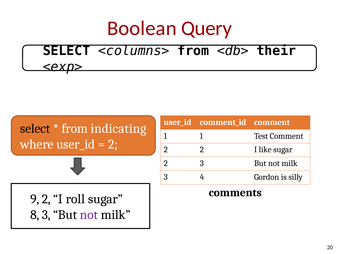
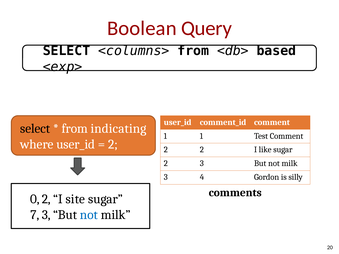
their: their -> based (276, 51)
9: 9 -> 0 (35, 199)
roll: roll -> site (75, 199)
8: 8 -> 7 (35, 215)
not colour: purple -> blue (89, 215)
